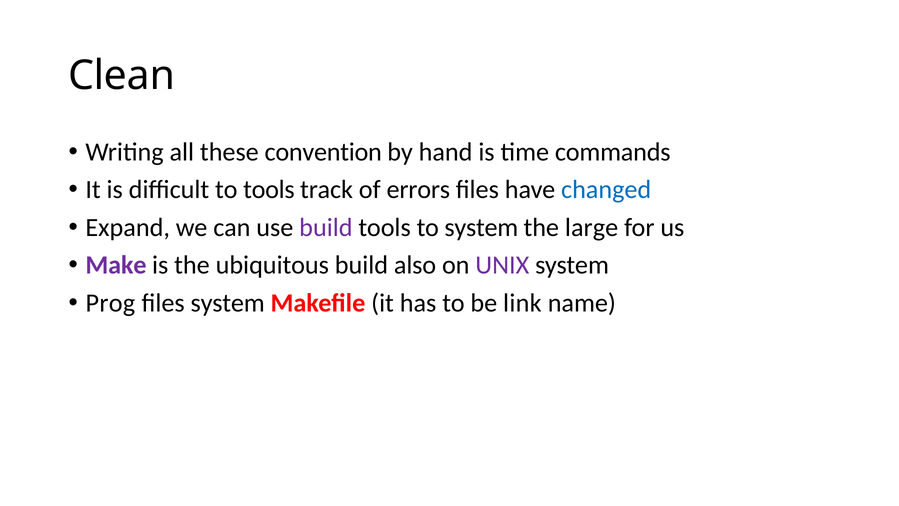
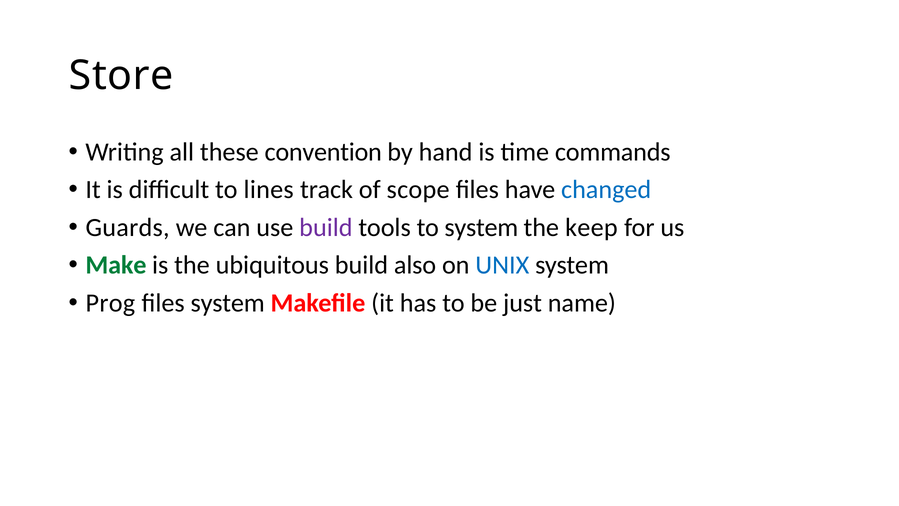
Clean: Clean -> Store (121, 76)
to tools: tools -> lines (269, 190)
errors: errors -> scope (418, 190)
Expand: Expand -> Guards (128, 227)
large: large -> keep (591, 227)
Make colour: purple -> green (116, 265)
UNIX colour: purple -> blue (502, 265)
link: link -> just (523, 303)
